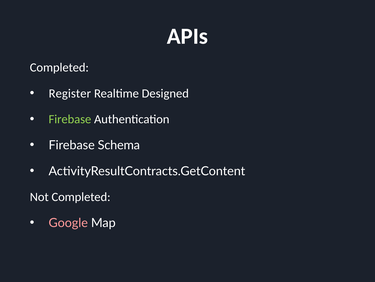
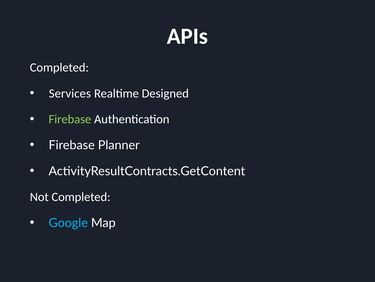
Register: Register -> Services (70, 93)
Schema: Schema -> Planner (119, 145)
Google colour: pink -> light blue (68, 222)
